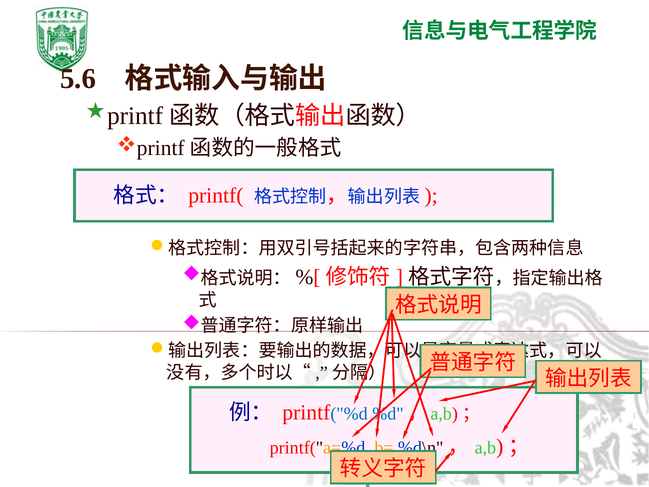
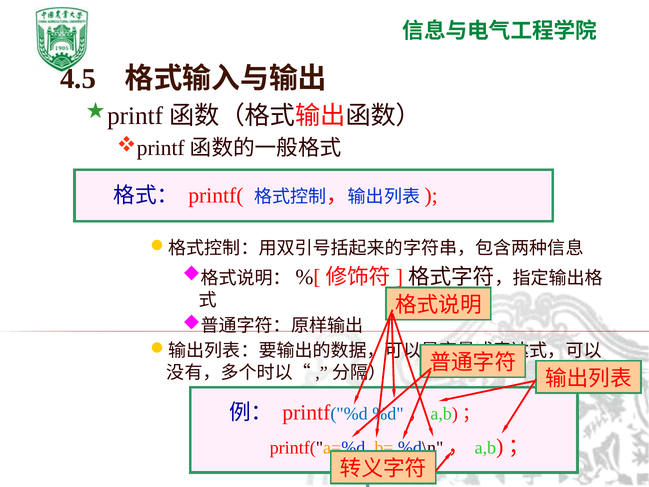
5.6: 5.6 -> 4.5 (78, 79)
